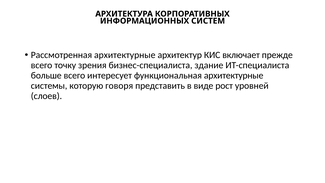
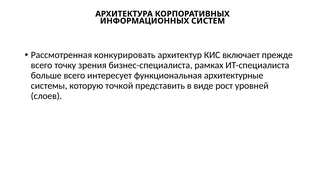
Рассмотренная архитектурные: архитектурные -> конкурировать (125, 55)
здание: здание -> рамках (209, 65)
говоря: говоря -> точкой (119, 86)
